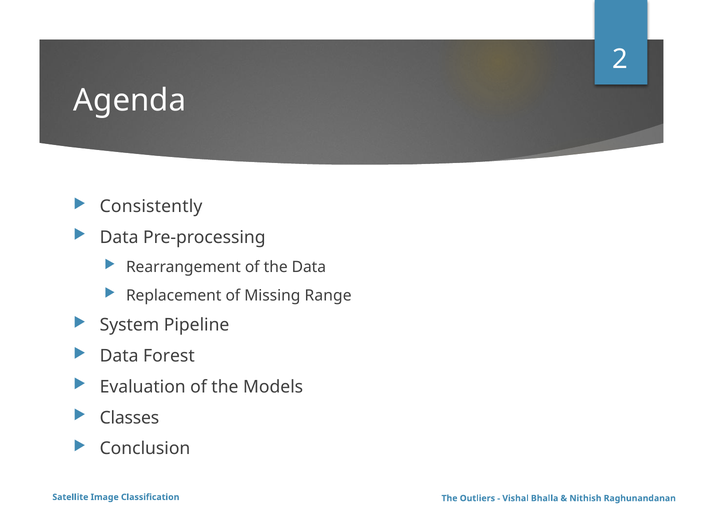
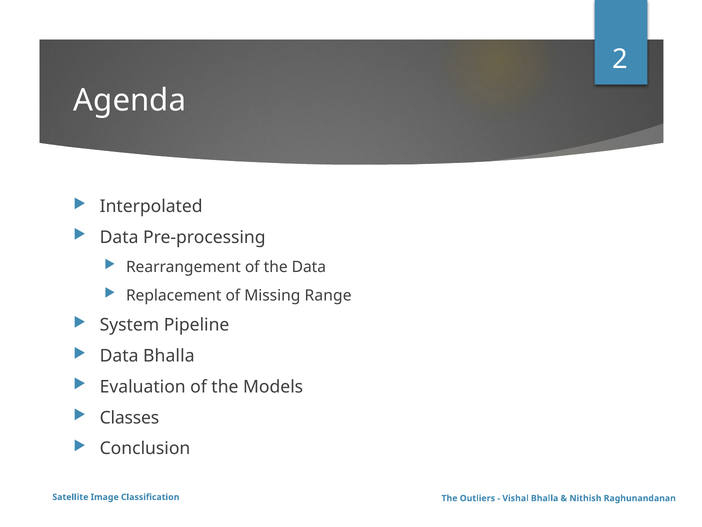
Consistently: Consistently -> Interpolated (151, 206)
Data Forest: Forest -> Bhalla (169, 356)
